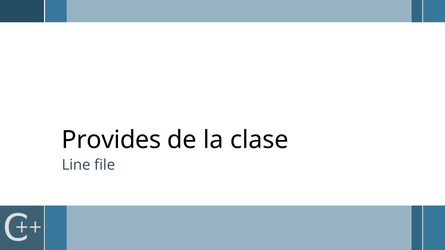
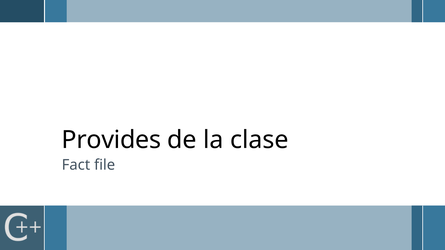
Line: Line -> Fact (76, 165)
